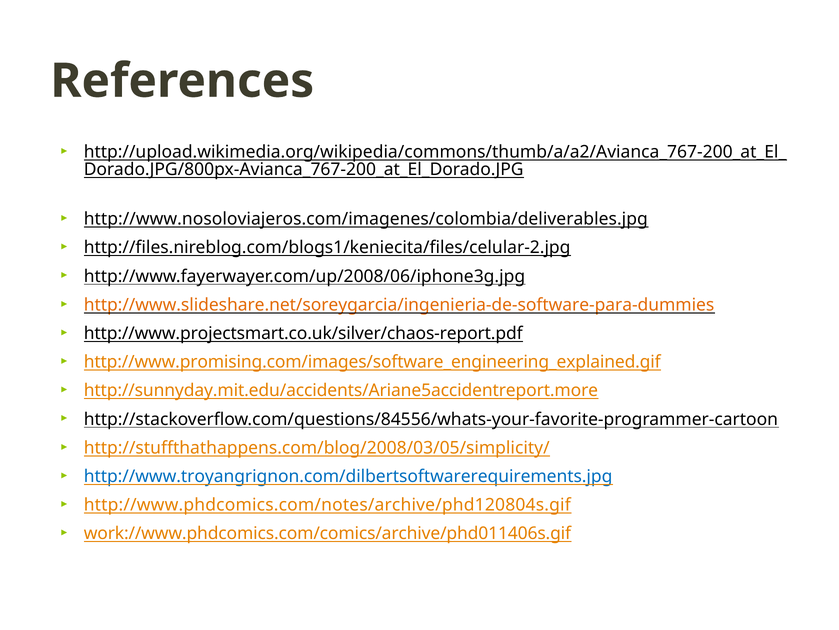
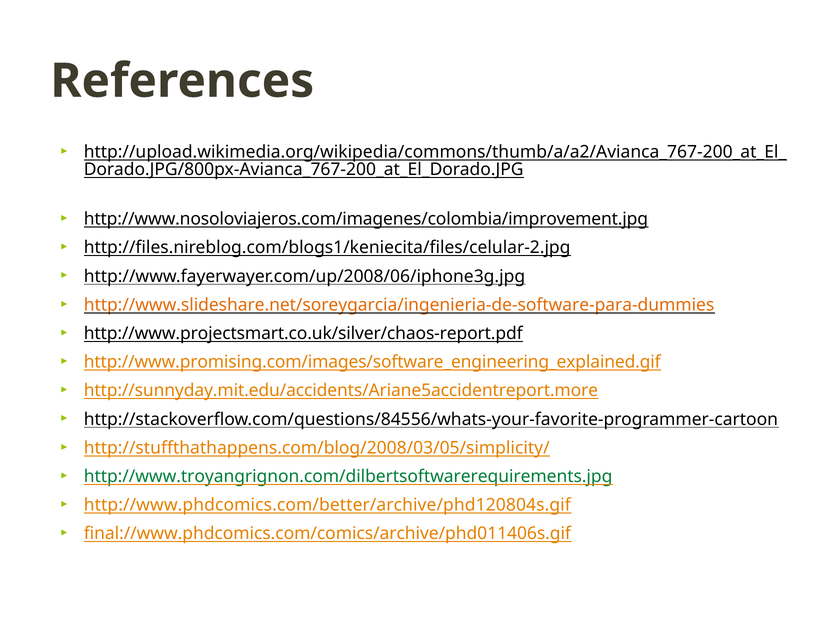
http://www.nosoloviajeros.com/imagenes/colombia/deliverables.jpg: http://www.nosoloviajeros.com/imagenes/colombia/deliverables.jpg -> http://www.nosoloviajeros.com/imagenes/colombia/improvement.jpg (366, 219)
http://www.troyangrignon.com/dilbertsoftwarerequirements.jpg colour: blue -> green (348, 476)
http://www.phdcomics.com/notes/archive/phd120804s.gif: http://www.phdcomics.com/notes/archive/phd120804s.gif -> http://www.phdcomics.com/better/archive/phd120804s.gif (327, 505)
work://www.phdcomics.com/comics/archive/phd011406s.gif: work://www.phdcomics.com/comics/archive/phd011406s.gif -> final://www.phdcomics.com/comics/archive/phd011406s.gif (327, 533)
